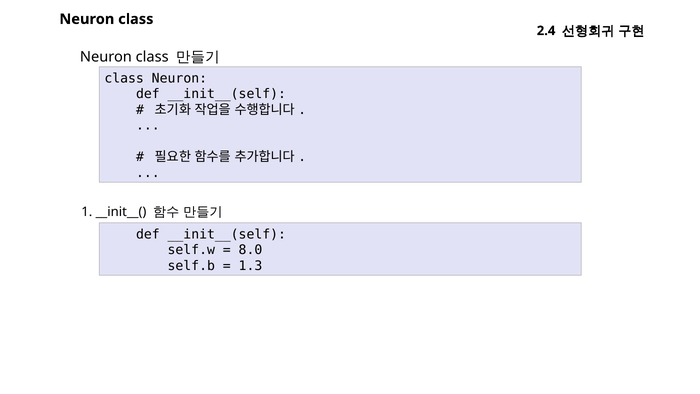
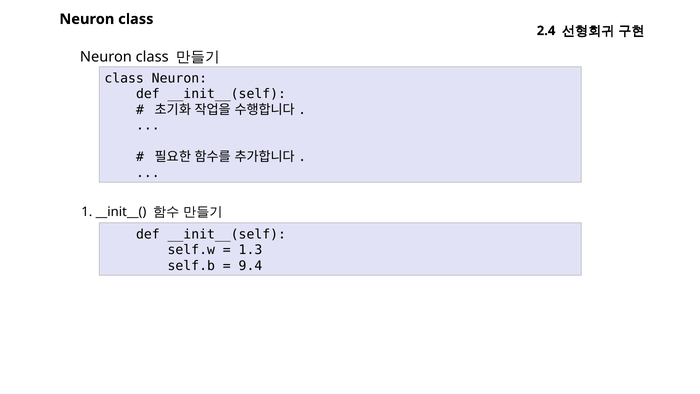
8.0: 8.0 -> 1.3 (250, 250)
1.3: 1.3 -> 9.4 (250, 266)
